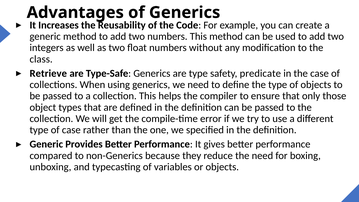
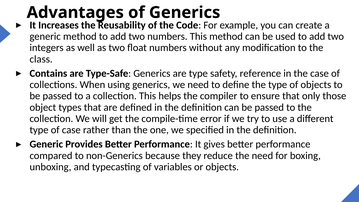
Retrieve: Retrieve -> Contains (48, 73)
predicate: predicate -> reference (260, 73)
